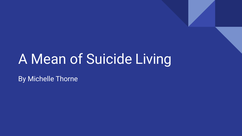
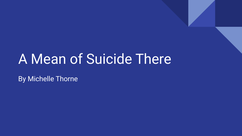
Living: Living -> There (153, 59)
